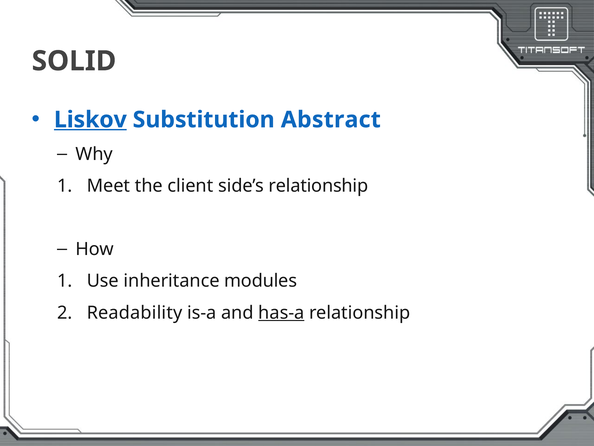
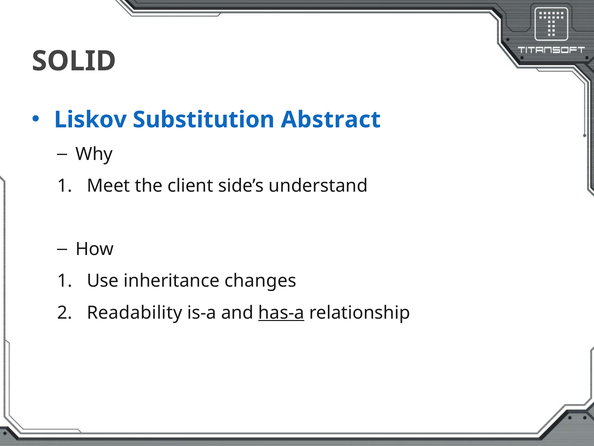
Liskov underline: present -> none (90, 120)
side’s relationship: relationship -> understand (318, 186)
modules: modules -> changes (260, 281)
